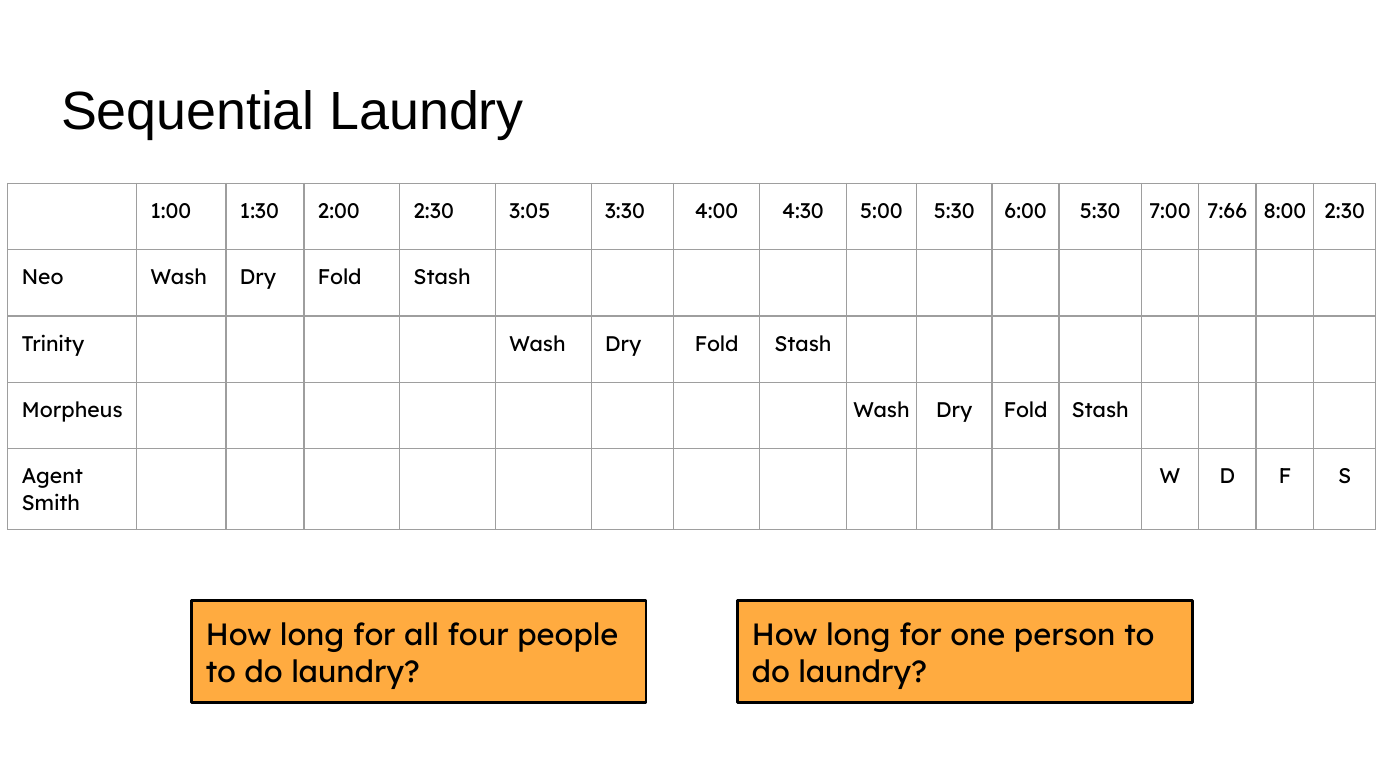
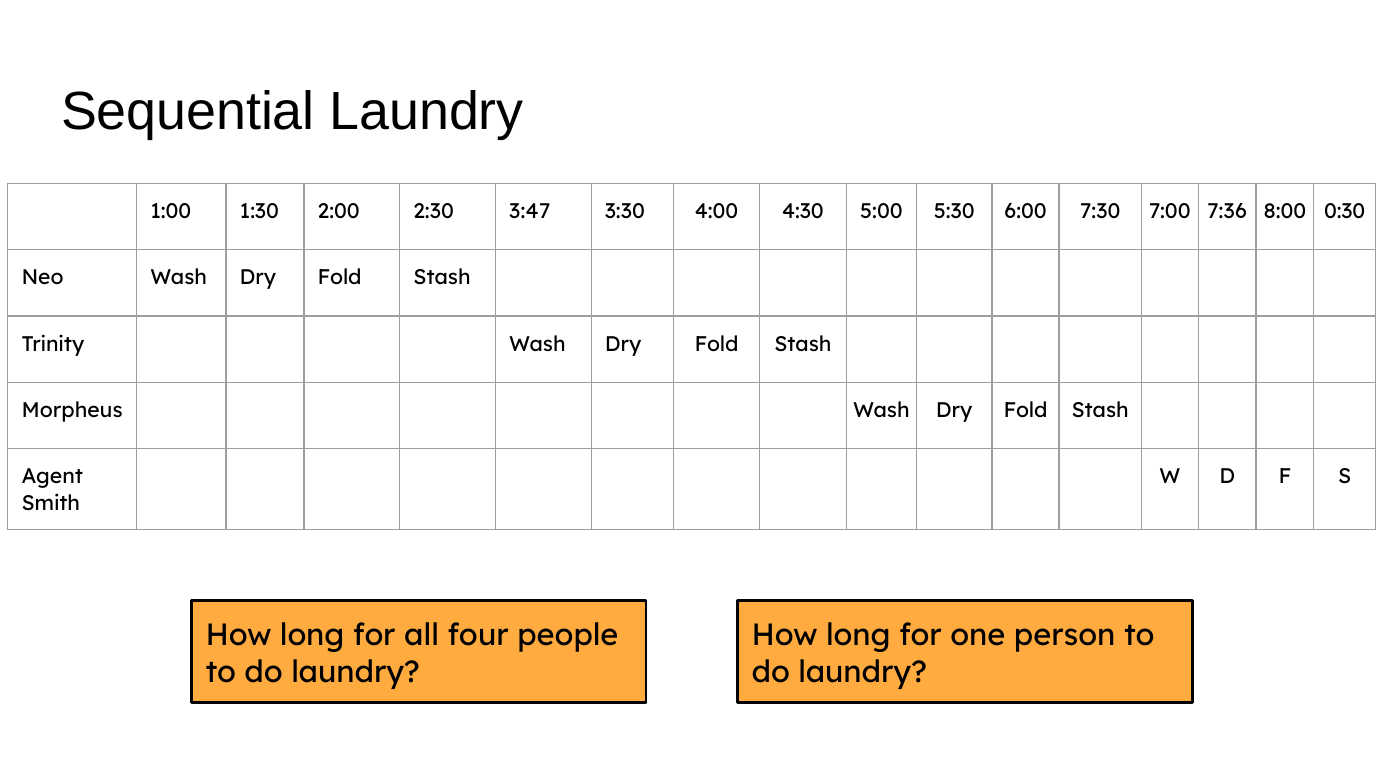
3:05: 3:05 -> 3:47 (530, 212)
6:00 5:30: 5:30 -> 7:30 (1100, 212)
7:66: 7:66 -> 7:36 (1227, 212)
8:00 2:30: 2:30 -> 0:30 (1345, 212)
